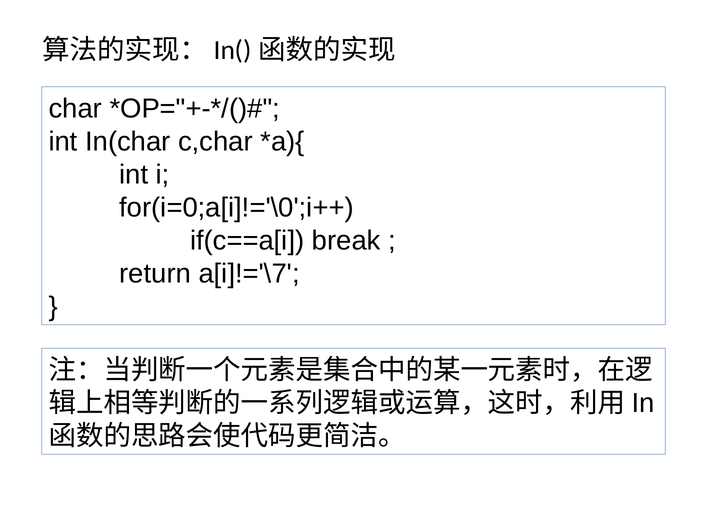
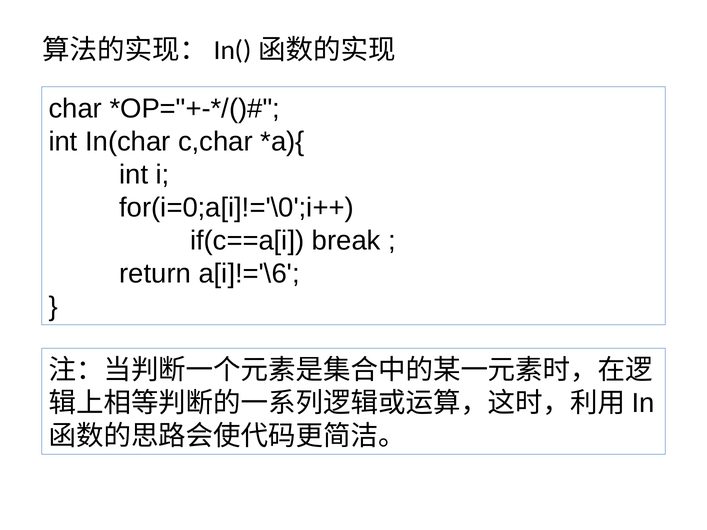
a[i]!='\7: a[i]!='\7 -> a[i]!='\6 (249, 274)
